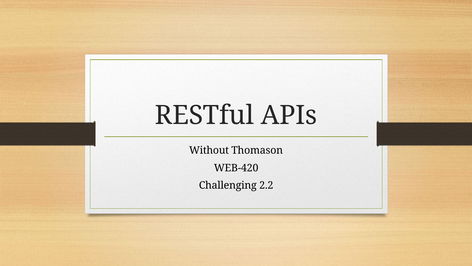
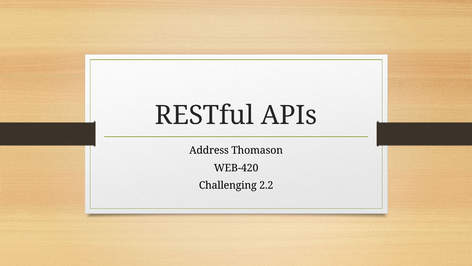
Without: Without -> Address (209, 150)
